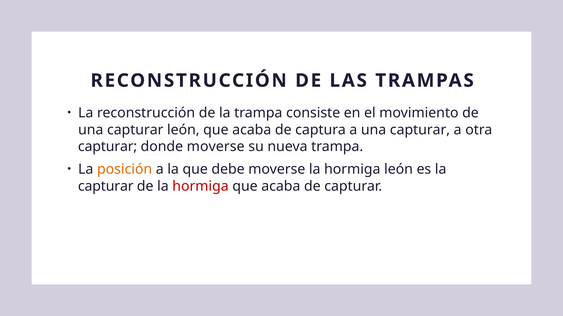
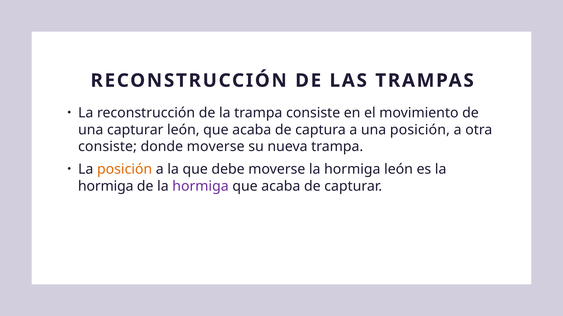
a una capturar: capturar -> posición (420, 130)
capturar: capturar -> consiste (107, 147)
capturar: capturar -> hormiga (106, 187)
hormiga colour: red -> purple (200, 187)
